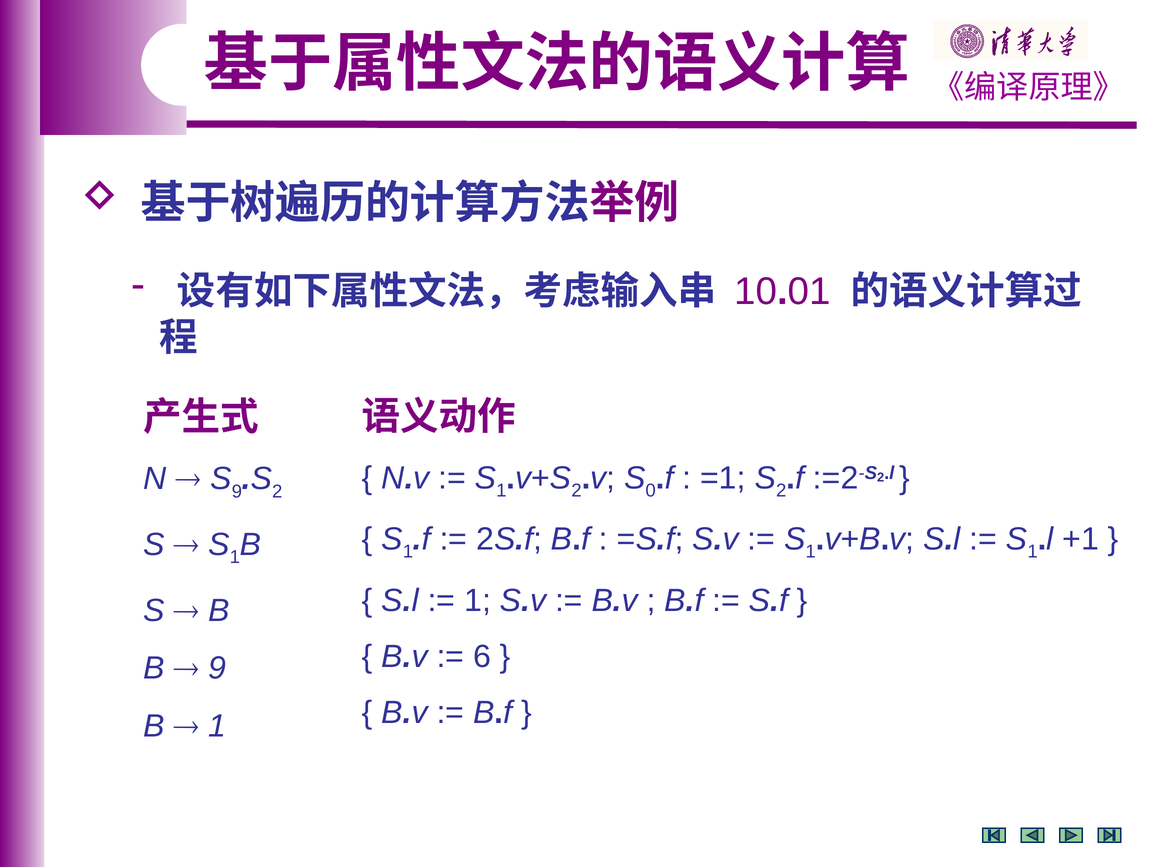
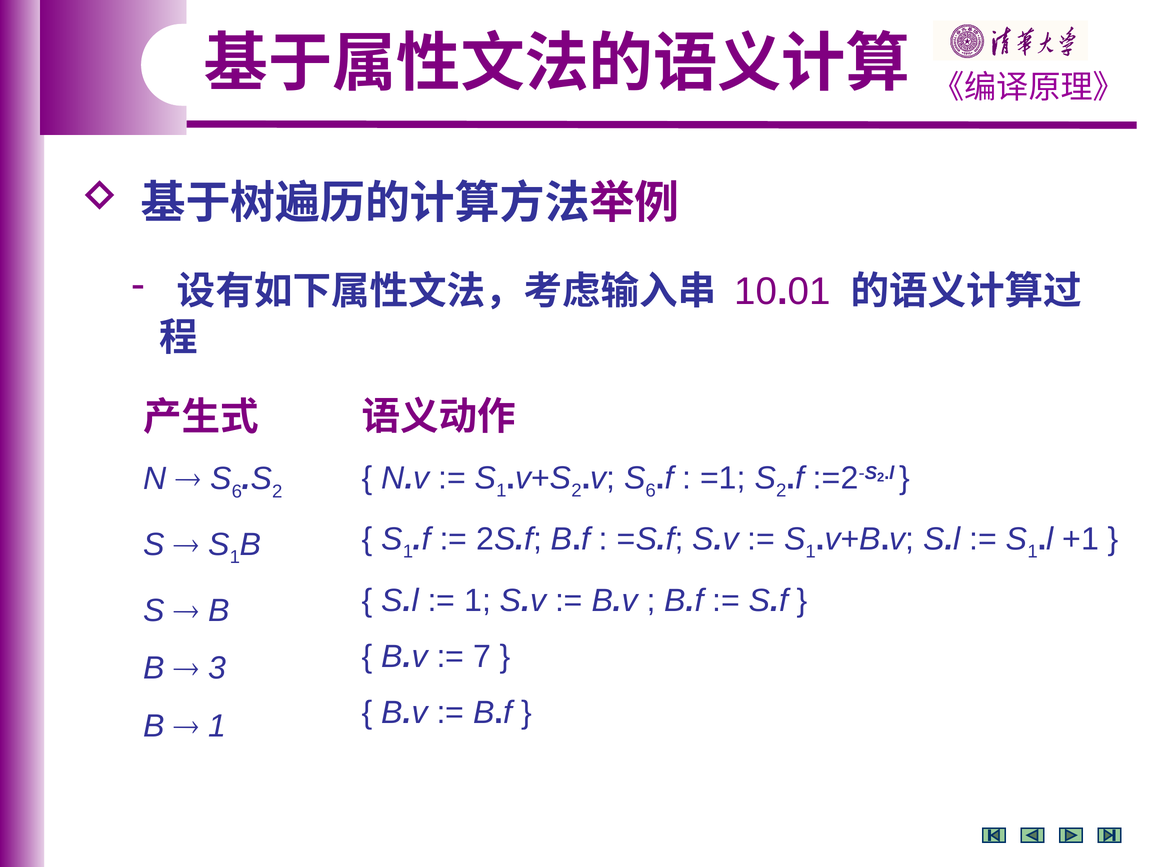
0: 0 -> 6 (651, 491)
9: 9 -> 6 (237, 491)
6: 6 -> 7 (482, 656)
9: 9 -> 3 (217, 668)
